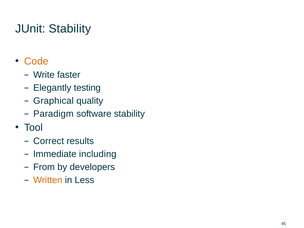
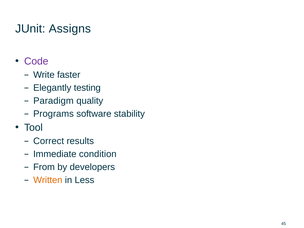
JUnit Stability: Stability -> Assigns (70, 29)
Code colour: orange -> purple (36, 61)
Graphical: Graphical -> Paradigm (53, 101)
Paradigm: Paradigm -> Programs (53, 114)
including: including -> condition (98, 154)
